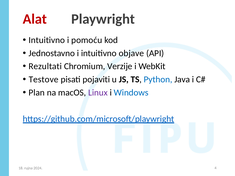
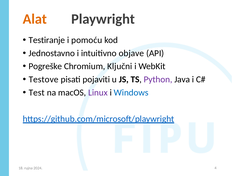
Alat colour: red -> orange (35, 19)
Intuitivno: Intuitivno -> Testiranje (47, 40)
Rezultati: Rezultati -> Pogreške (45, 66)
Verzije: Verzije -> Ključni (120, 66)
Python colour: blue -> purple (158, 80)
Plan: Plan -> Test (37, 93)
